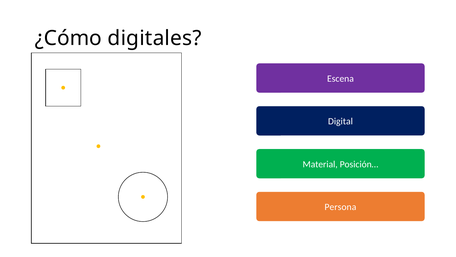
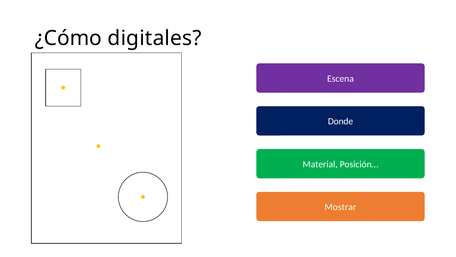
Digital: Digital -> Donde (341, 121)
Persona: Persona -> Mostrar (340, 207)
